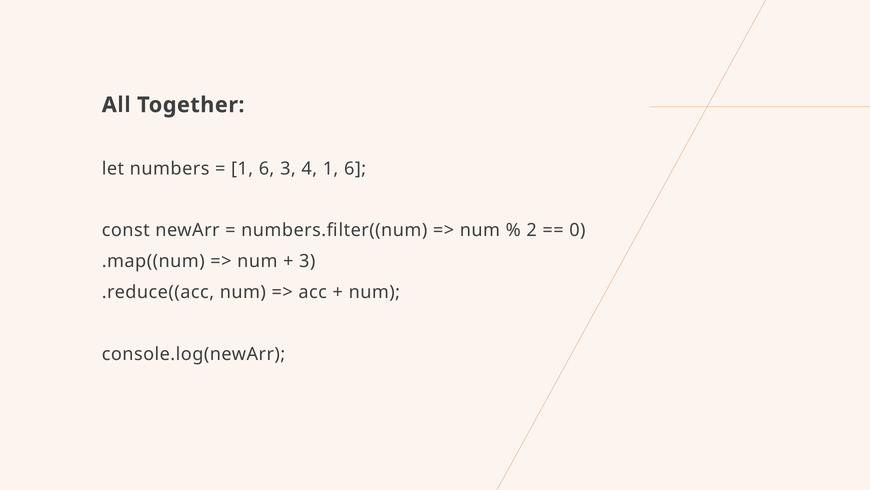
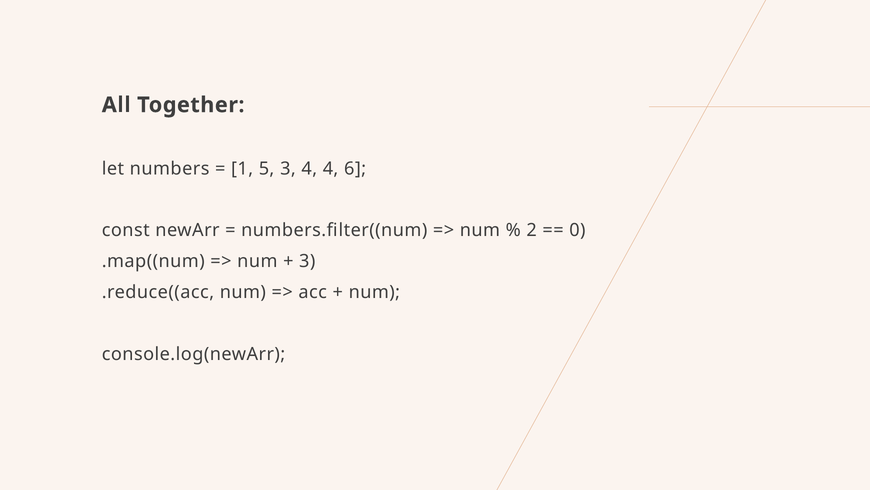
6: 6 -> 5 (267, 168)
4 1: 1 -> 4 (331, 168)
